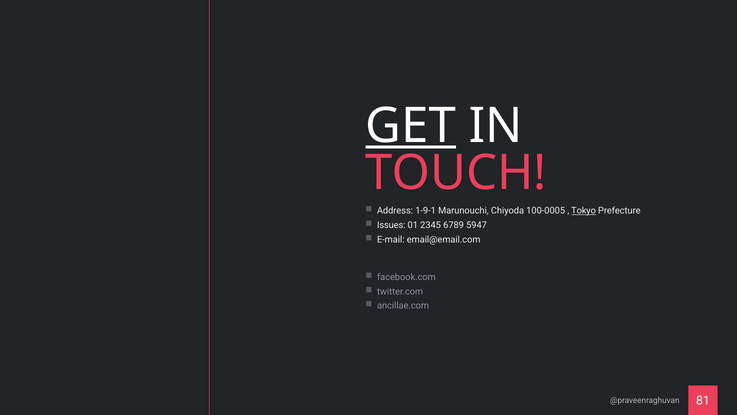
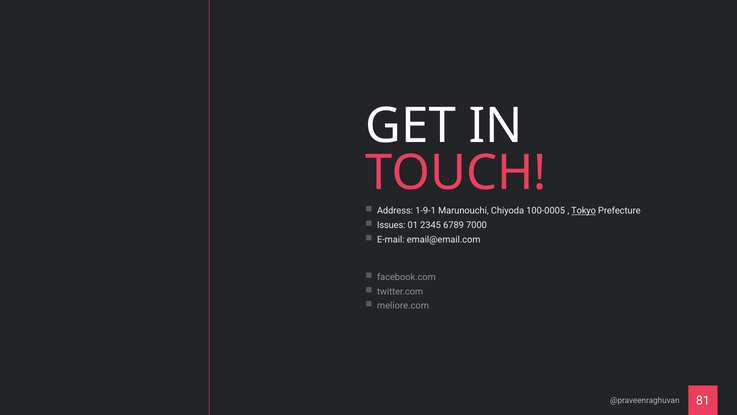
GET underline: present -> none (411, 126)
5947: 5947 -> 7000 (477, 225)
ancillae.com: ancillae.com -> meliore.com (403, 305)
